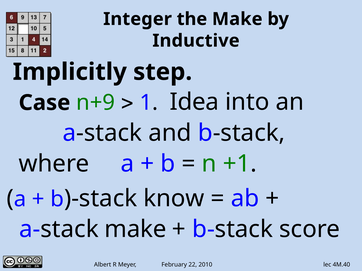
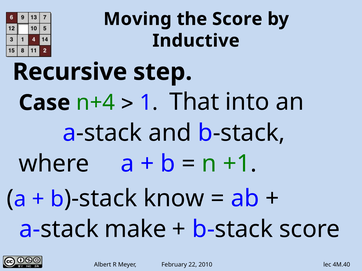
Integer: Integer -> Moving (138, 19)
the Make: Make -> Score (237, 19)
Implicitly: Implicitly -> Recursive (70, 72)
n+9: n+9 -> n+4 (96, 103)
Idea: Idea -> That (194, 102)
